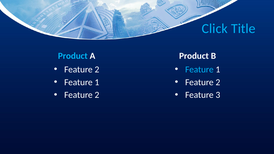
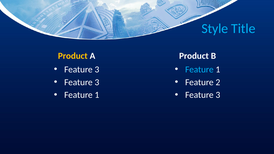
Click: Click -> Style (215, 29)
Product colour: light blue -> yellow (73, 56)
2: 2 -> 3 (97, 69)
1: 1 -> 3 (97, 82)
2: 2 -> 1 (97, 95)
